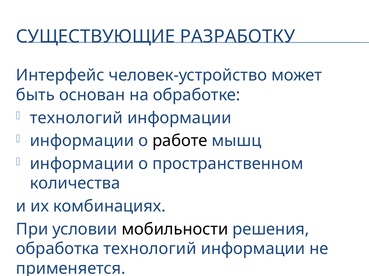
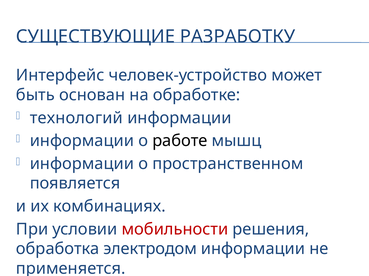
количества: количества -> появляется (75, 184)
мобильности colour: black -> red (175, 230)
обработка технологий: технологий -> электродом (150, 249)
